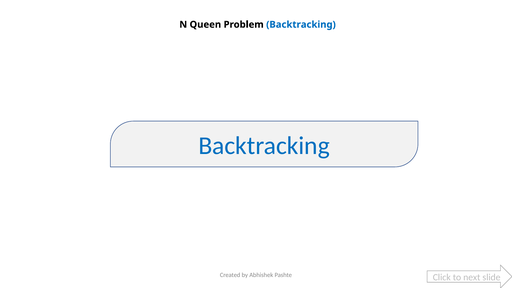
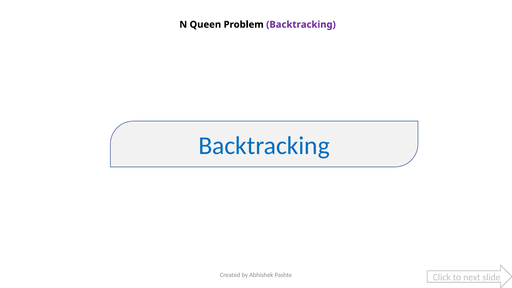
Backtracking colour: blue -> purple (301, 25)
